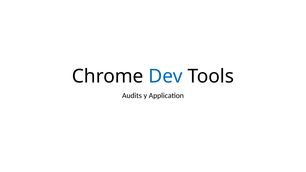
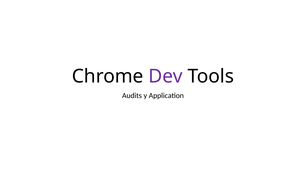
Dev colour: blue -> purple (166, 76)
